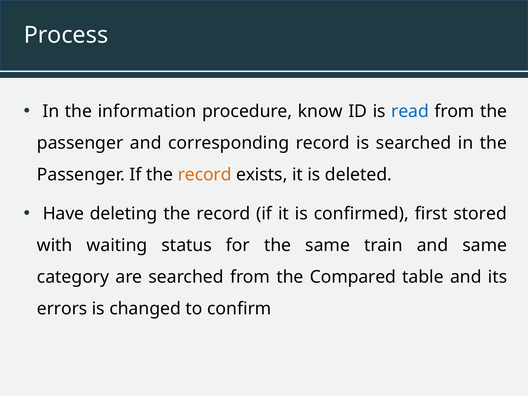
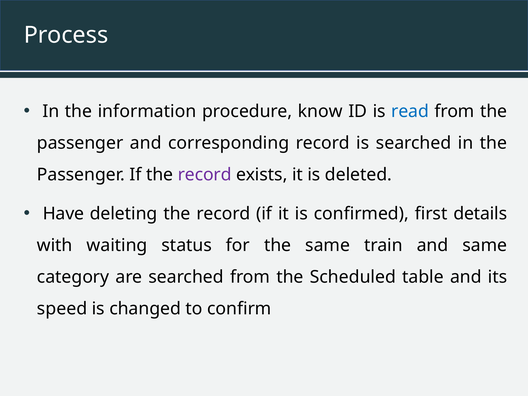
record colour: orange -> purple (205, 175)
stored: stored -> details (480, 214)
Compared: Compared -> Scheduled (353, 277)
errors: errors -> speed (62, 309)
